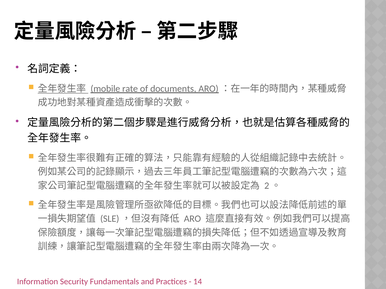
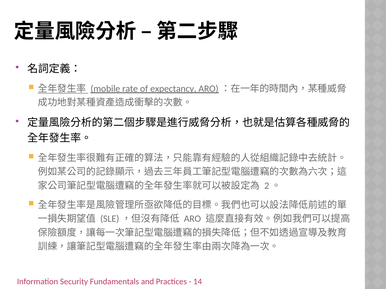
documents: documents -> expectancy (173, 89)
